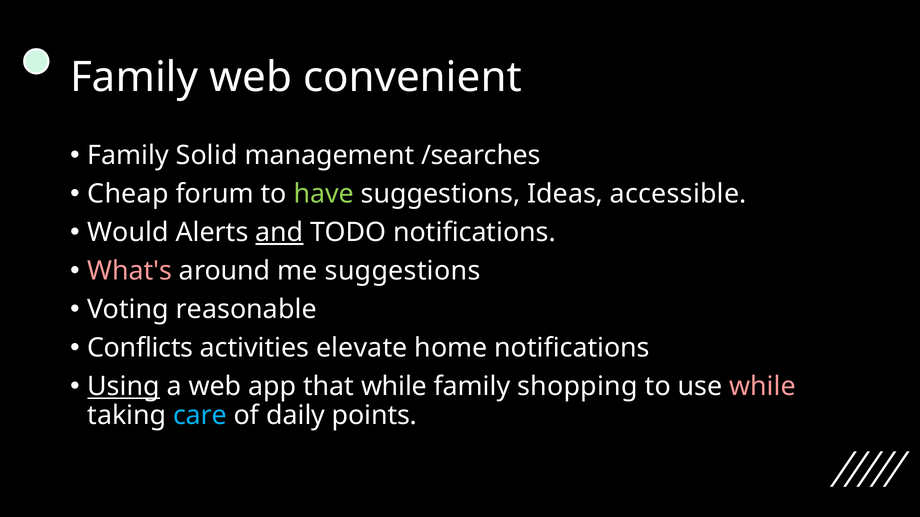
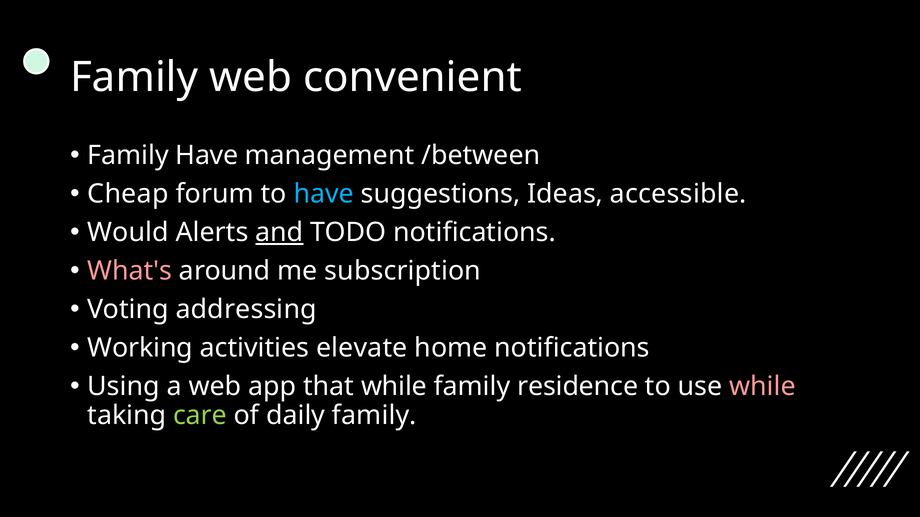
Family Solid: Solid -> Have (207, 156)
/searches: /searches -> /between (481, 156)
have colour: light green -> light blue (324, 194)
me suggestions: suggestions -> subscription (403, 271)
reasonable: reasonable -> addressing (246, 310)
Conflicts: Conflicts -> Working (140, 348)
Using underline: present -> none (124, 387)
shopping: shopping -> residence (578, 387)
care colour: light blue -> light green (200, 416)
daily points: points -> family (374, 416)
